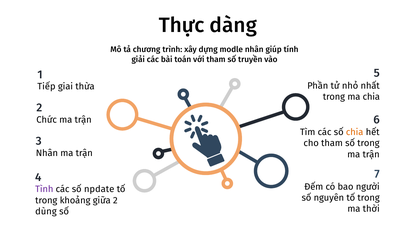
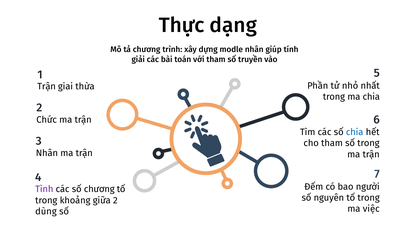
dàng: dàng -> dạng (233, 25)
Tiếp: Tiếp -> Trận (47, 87)
chia colour: orange -> blue (355, 132)
số npdate: npdate -> chương (99, 189)
thời: thời -> việc (371, 209)
